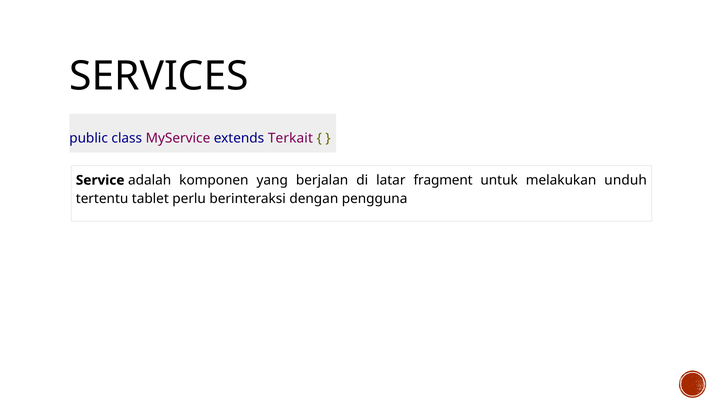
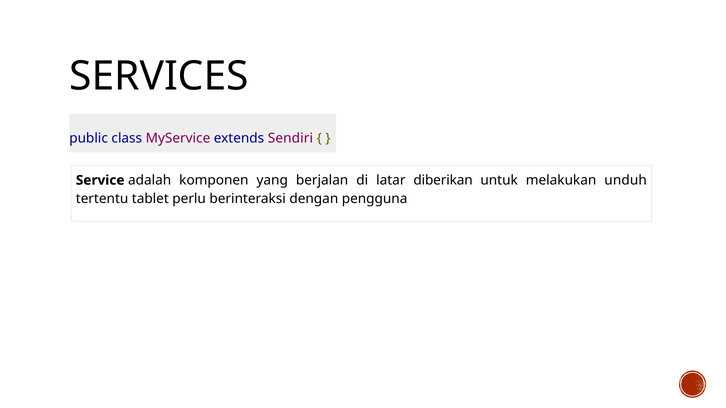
Terkait: Terkait -> Sendiri (290, 139)
fragment: fragment -> diberikan (443, 180)
